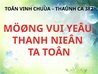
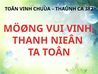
VUI YEÂU: YEÂU -> VINH (80, 28)
